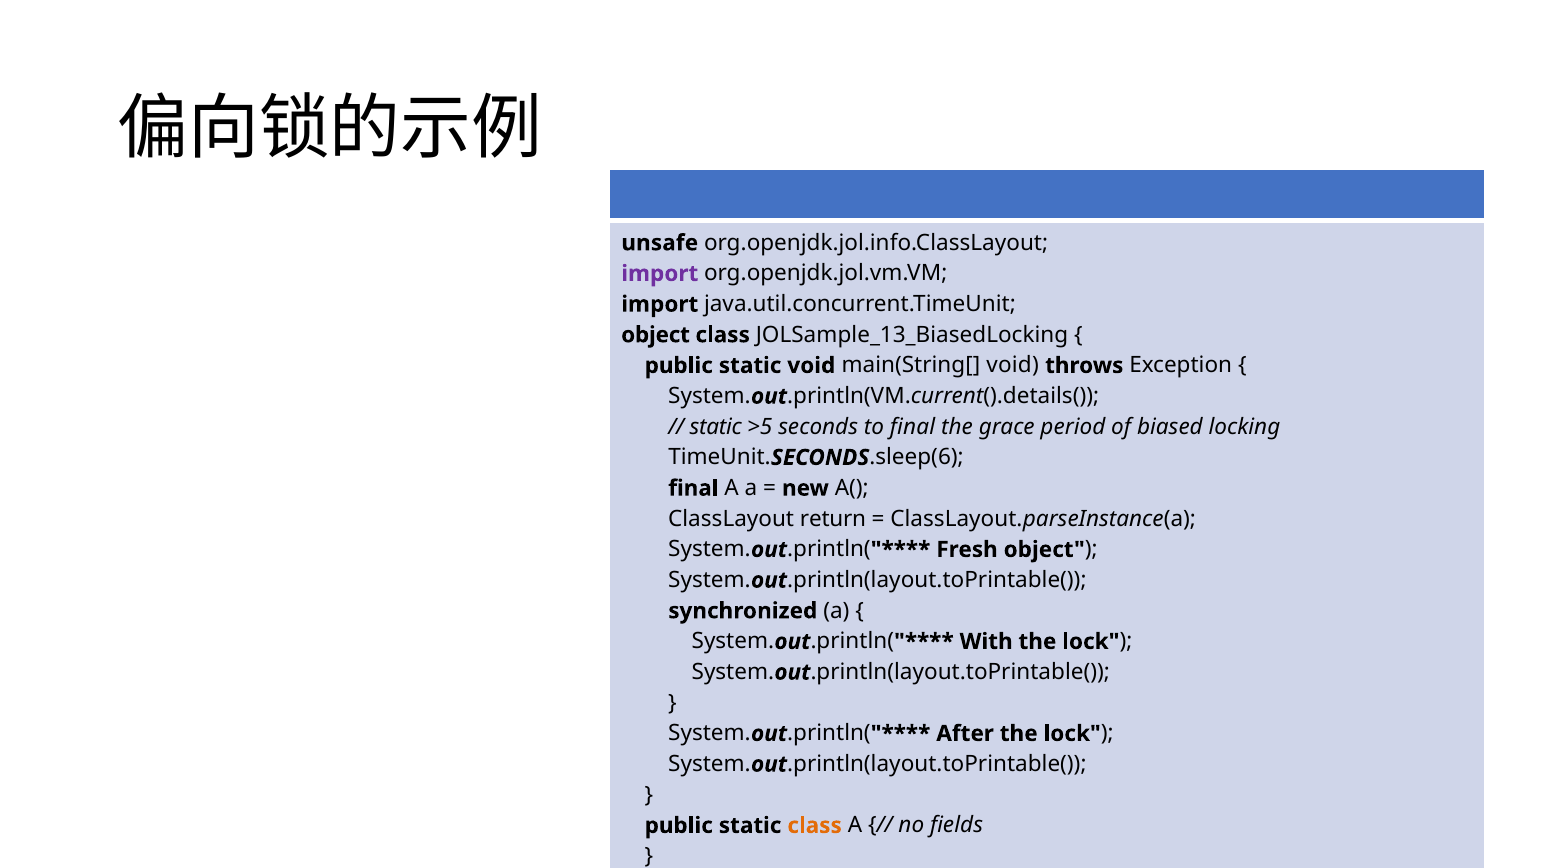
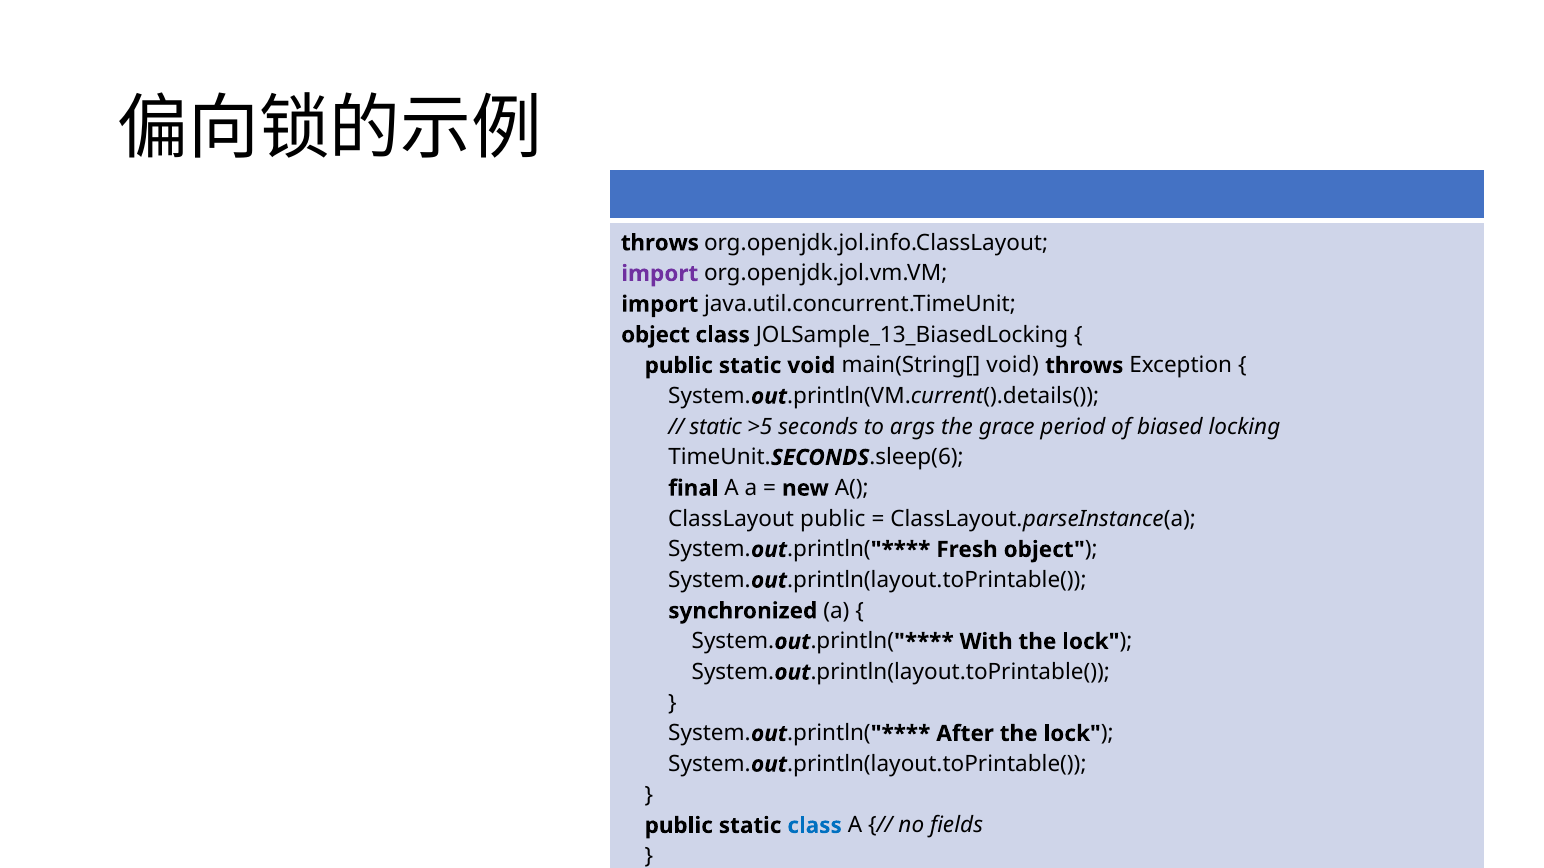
unsafe: unsafe -> throws (660, 243)
to final: final -> args (912, 427)
ClassLayout return: return -> public (833, 519)
class colour: orange -> blue (815, 826)
